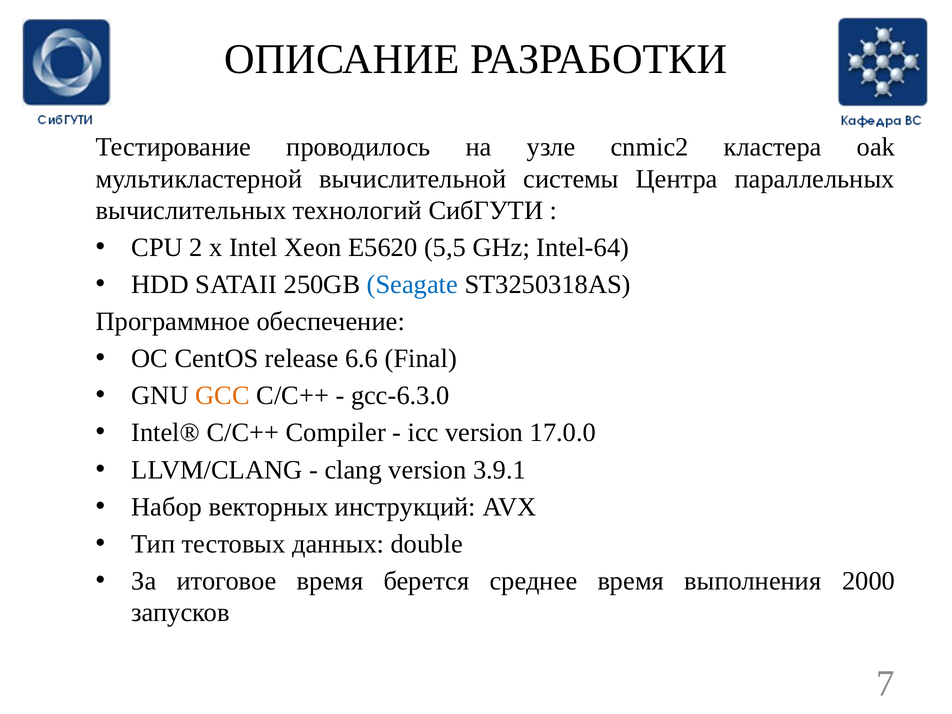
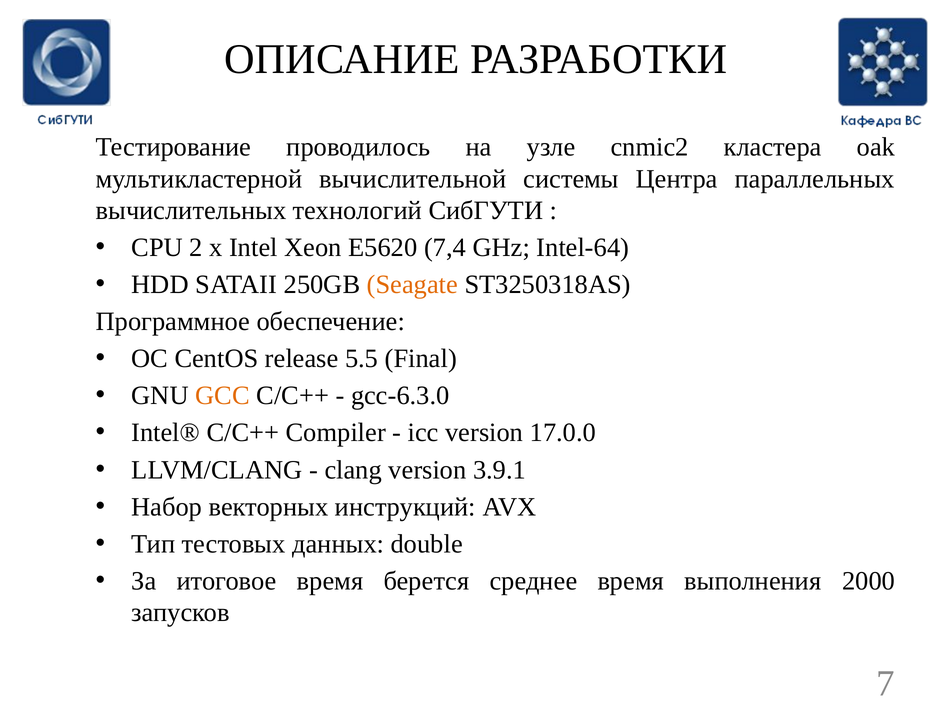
5,5: 5,5 -> 7,4 (445, 248)
Seagate colour: blue -> orange (412, 285)
6.6: 6.6 -> 5.5 (362, 359)
